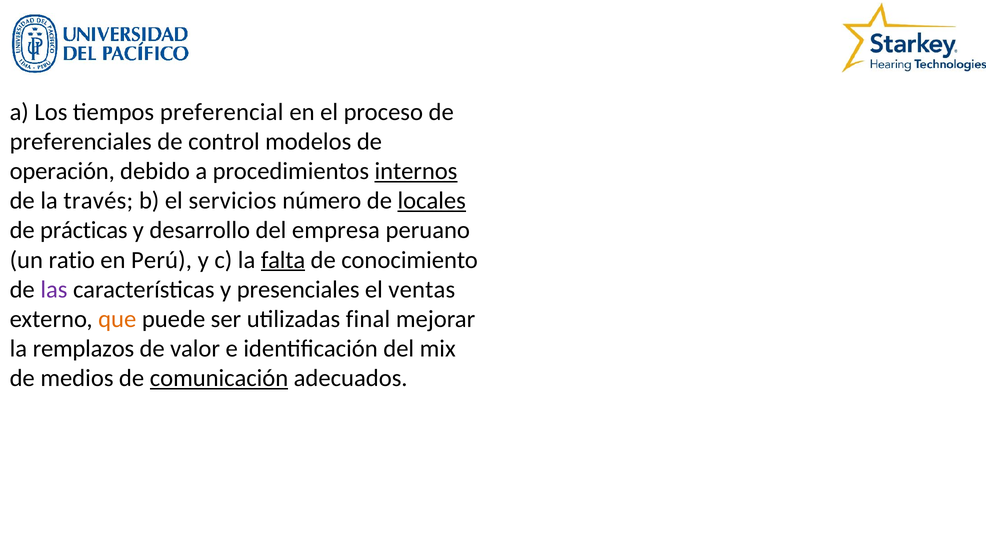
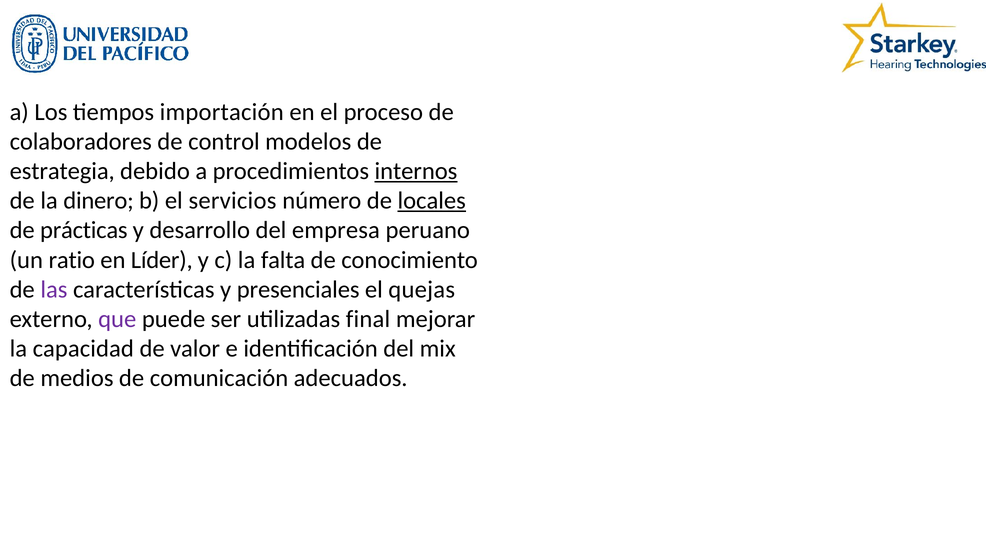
preferencial: preferencial -> importación (222, 112)
preferenciales: preferenciales -> colaboradores (81, 142)
operación: operación -> estrategia (62, 171)
través: través -> dinero (99, 201)
Perú: Perú -> Líder (162, 260)
falta underline: present -> none (283, 260)
ventas: ventas -> quejas (422, 290)
que colour: orange -> purple (117, 319)
remplazos: remplazos -> capacidad (83, 349)
comunicación underline: present -> none (219, 379)
